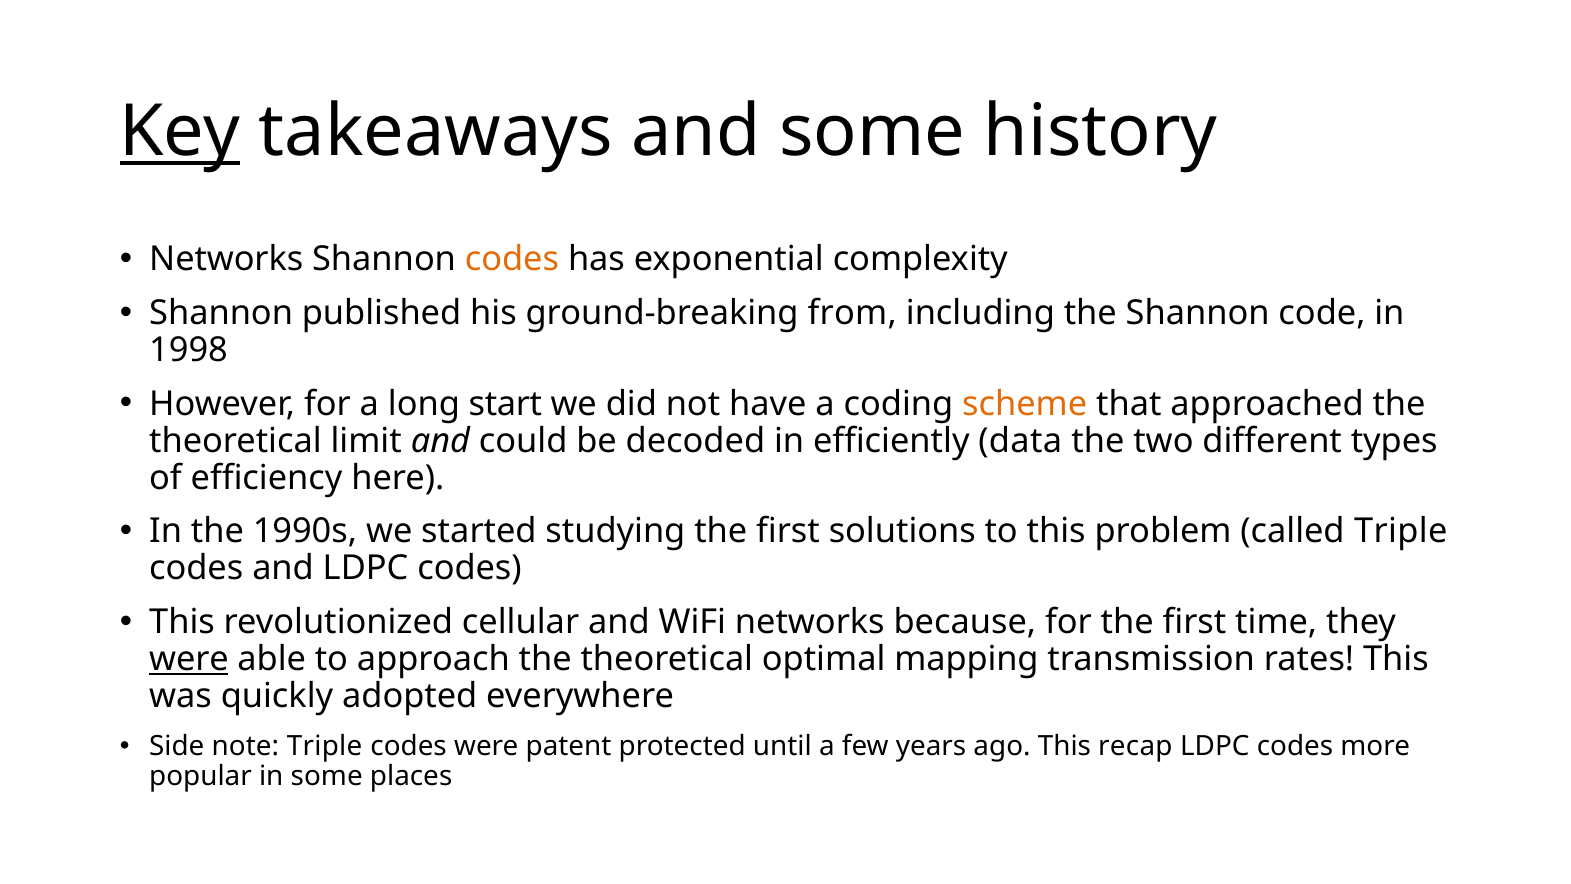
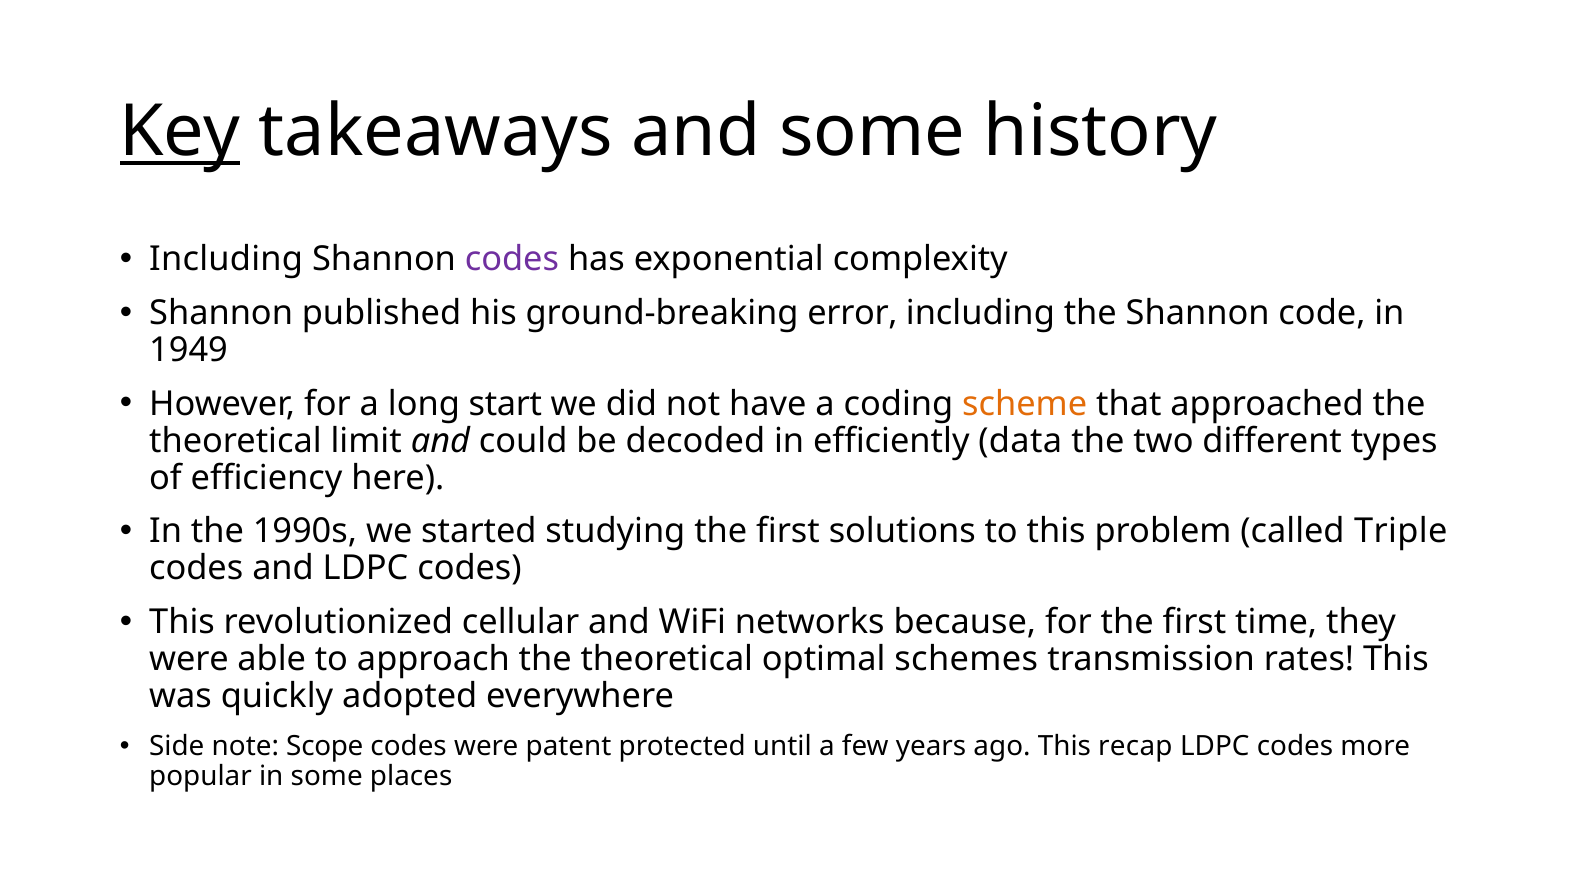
Networks: Networks -> Including (226, 259)
codes colour: orange -> purple (512, 259)
from: from -> error (853, 313)
1998: 1998 -> 1949 (189, 350)
were underline: present -> none (189, 659)
mapping: mapping -> schemes (966, 659)
note Triple: Triple -> Scope (325, 746)
